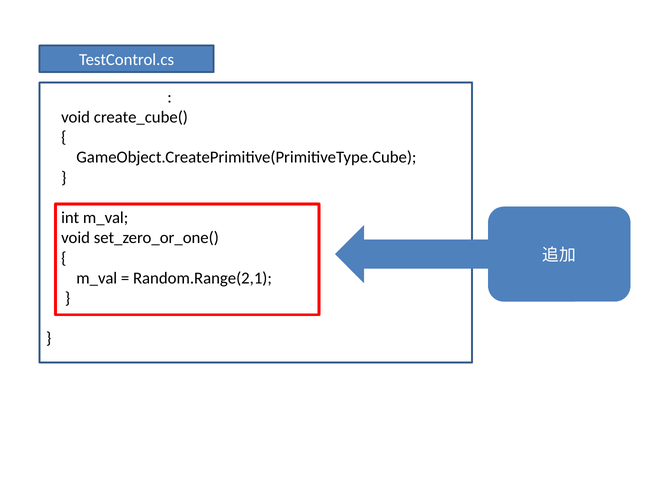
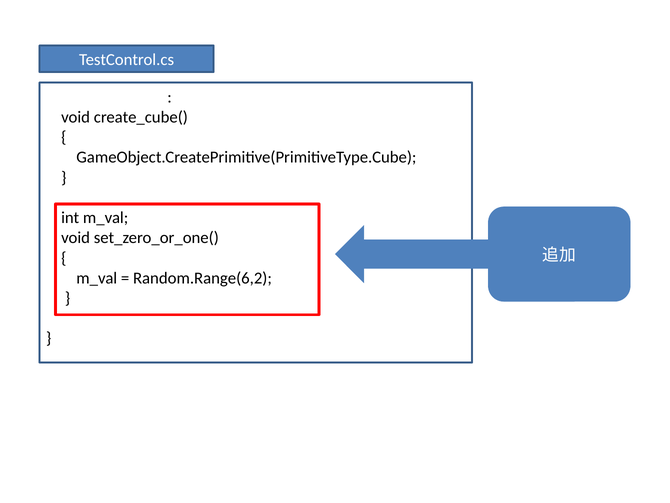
Random.Range(2,1: Random.Range(2,1 -> Random.Range(6,2 (202, 278)
